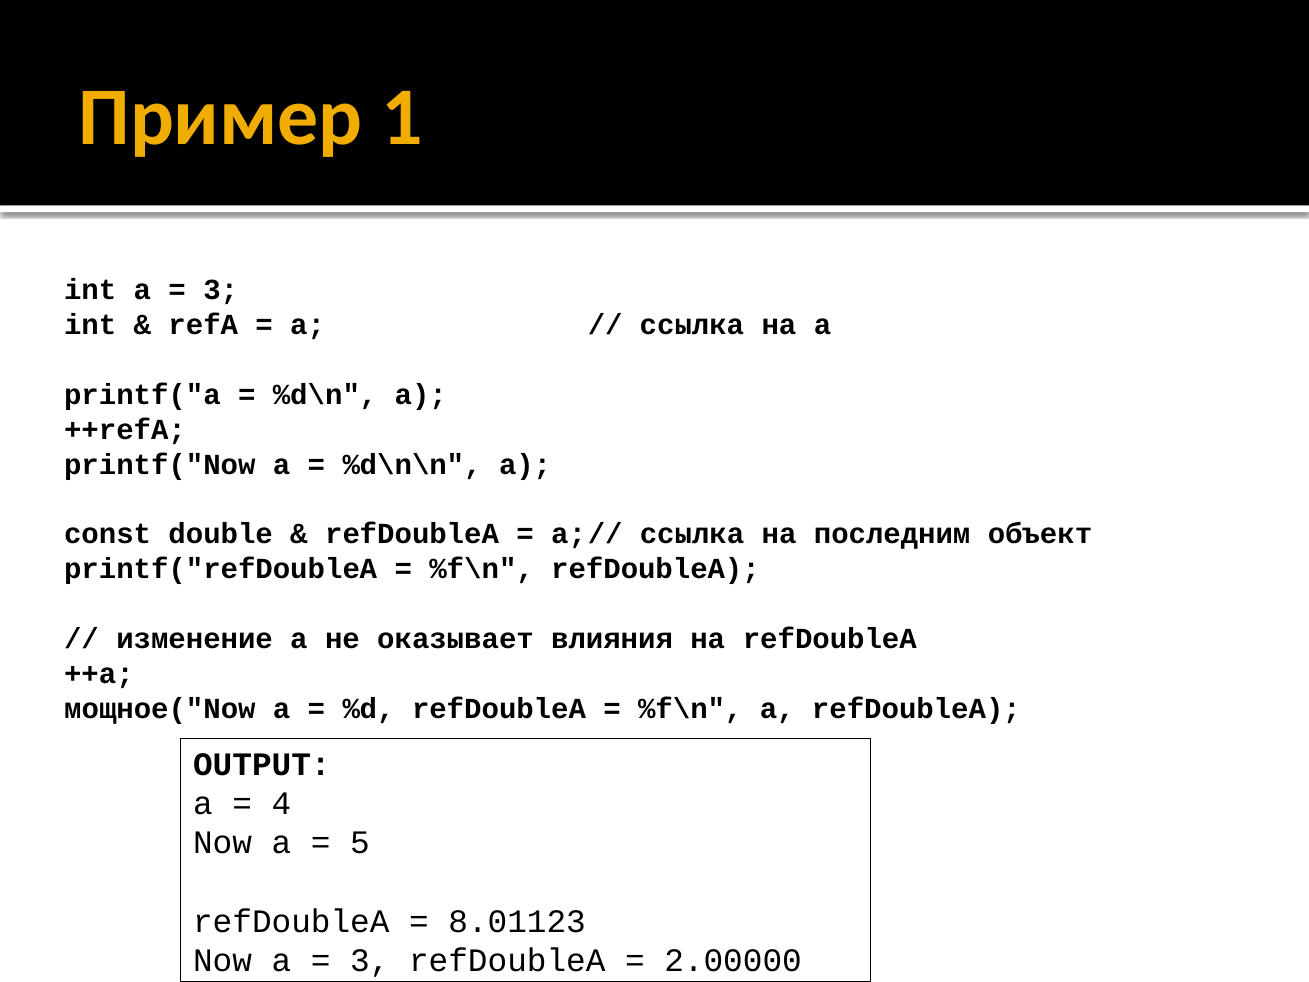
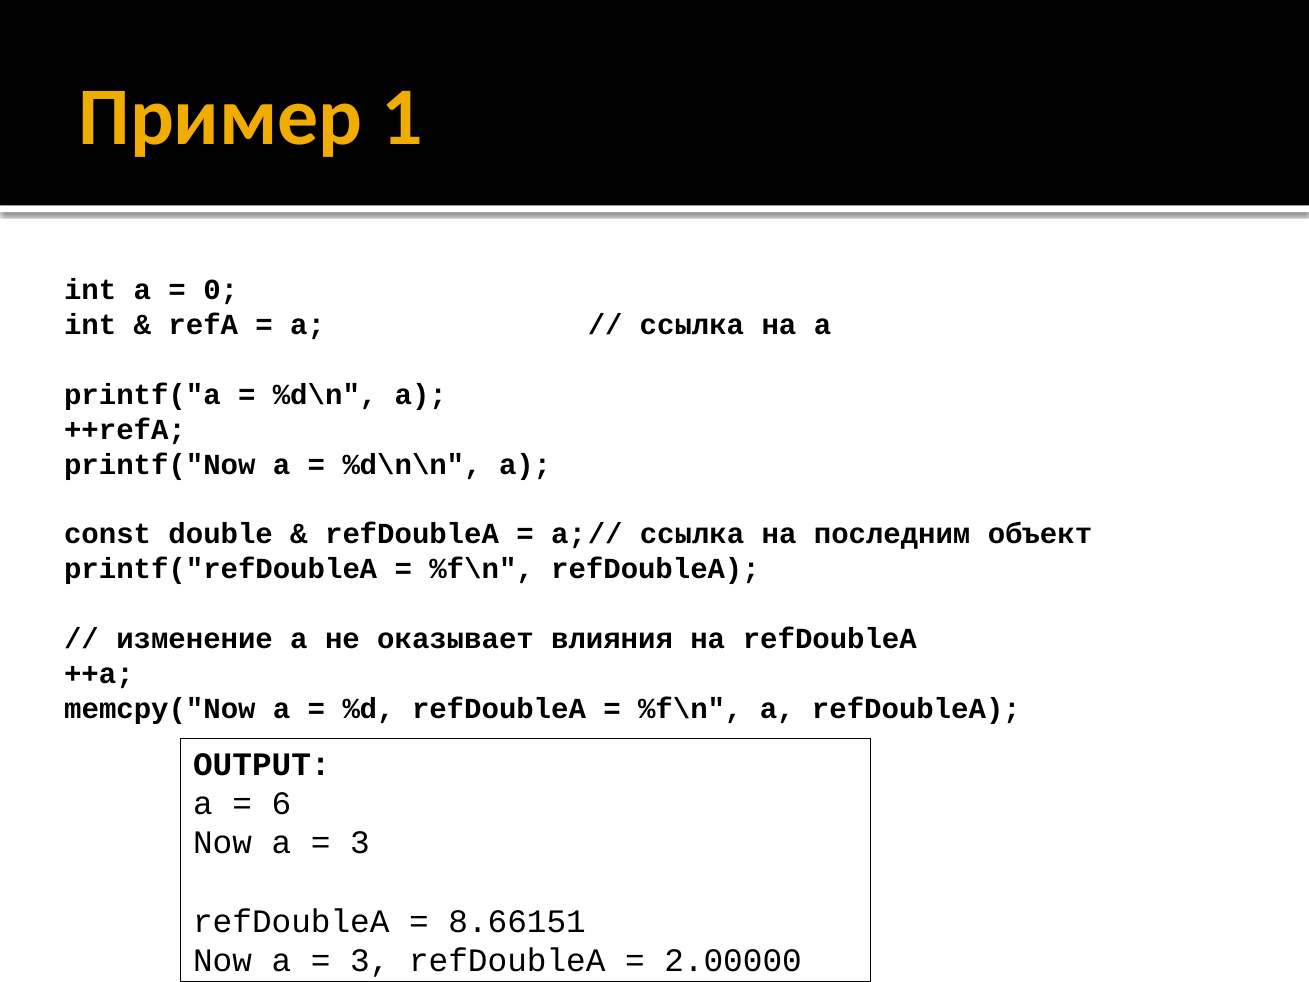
3: 3 -> 0 (221, 290)
мощное("Now: мощное("Now -> memcpy("Now (160, 709)
4: 4 -> 6 (281, 803)
5: 5 -> 3 (360, 843)
8.01123: 8.01123 -> 8.66151 (517, 921)
